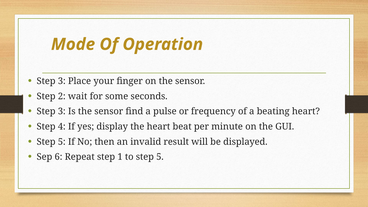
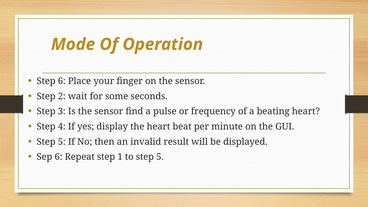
3: 3 -> 6 (62, 81)
